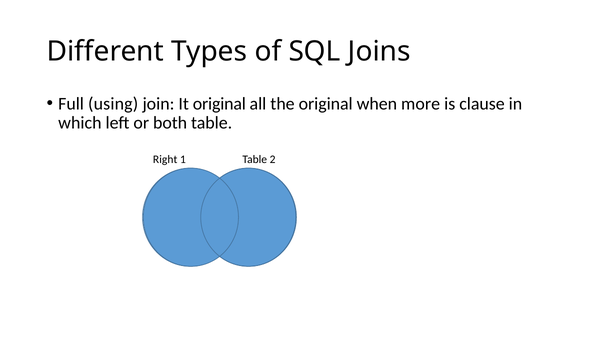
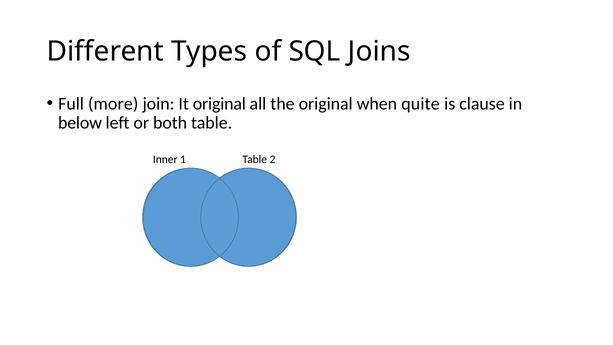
using: using -> more (113, 104)
more: more -> quite (421, 104)
which: which -> below (80, 123)
Right: Right -> Inner (165, 159)
